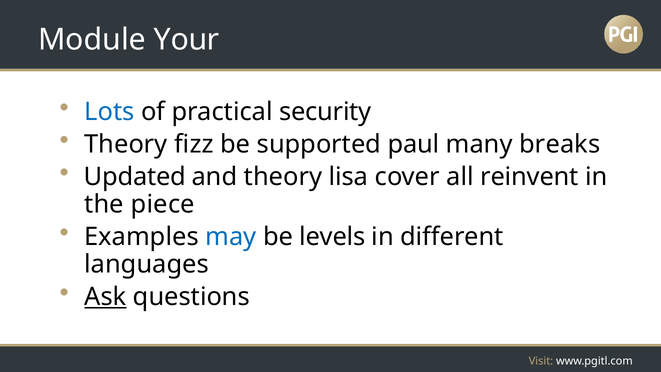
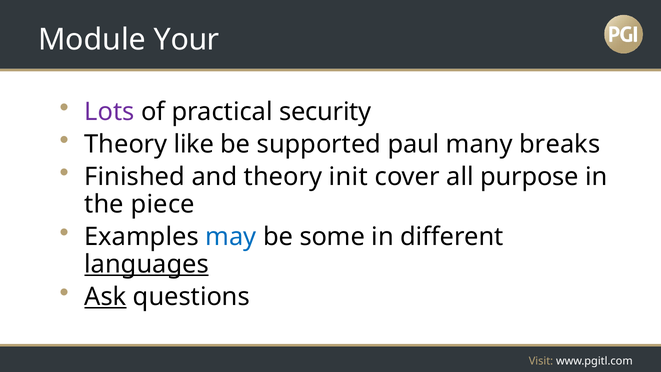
Lots colour: blue -> purple (109, 112)
fizz: fizz -> like (194, 144)
Updated: Updated -> Finished (135, 177)
lisa: lisa -> init (348, 177)
reinvent: reinvent -> purpose (530, 177)
levels: levels -> some (332, 237)
languages underline: none -> present (147, 264)
